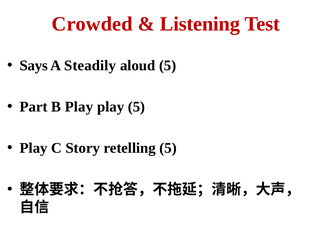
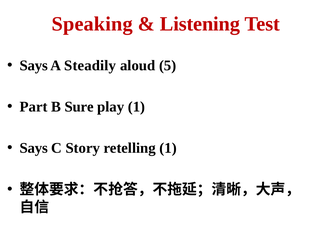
Crowded: Crowded -> Speaking (92, 24)
B Play: Play -> Sure (79, 107)
play 5: 5 -> 1 (136, 107)
Play: Play -> Says (34, 148)
retelling 5: 5 -> 1 (168, 148)
